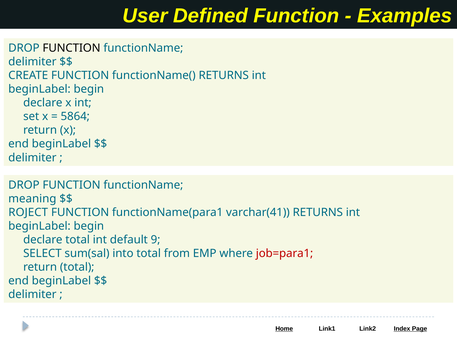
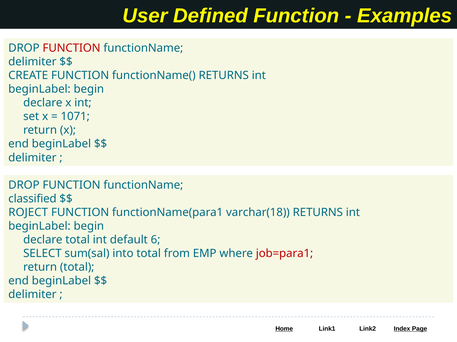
FUNCTION colour: black -> red (72, 48)
5864: 5864 -> 1071 (75, 117)
meaning: meaning -> classified (32, 199)
varchar(41: varchar(41 -> varchar(18 (258, 213)
9: 9 -> 6 (156, 240)
